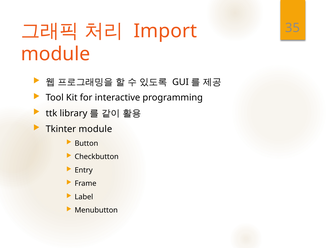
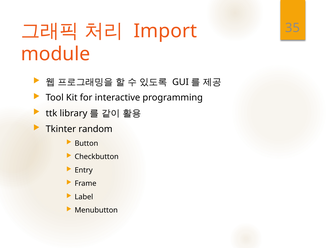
Tkinter module: module -> random (95, 129)
